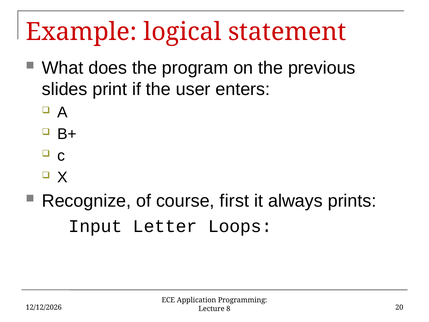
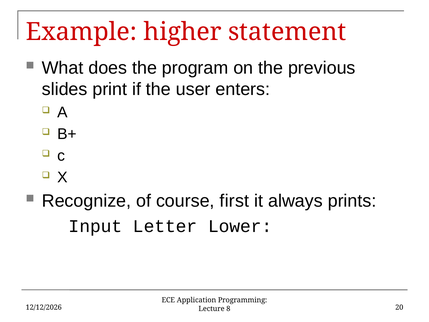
logical: logical -> higher (183, 32)
Loops: Loops -> Lower (240, 226)
